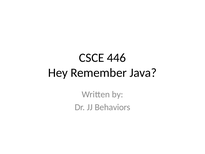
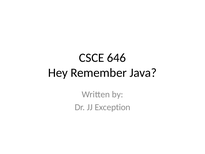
446: 446 -> 646 (116, 58)
Behaviors: Behaviors -> Exception (113, 107)
